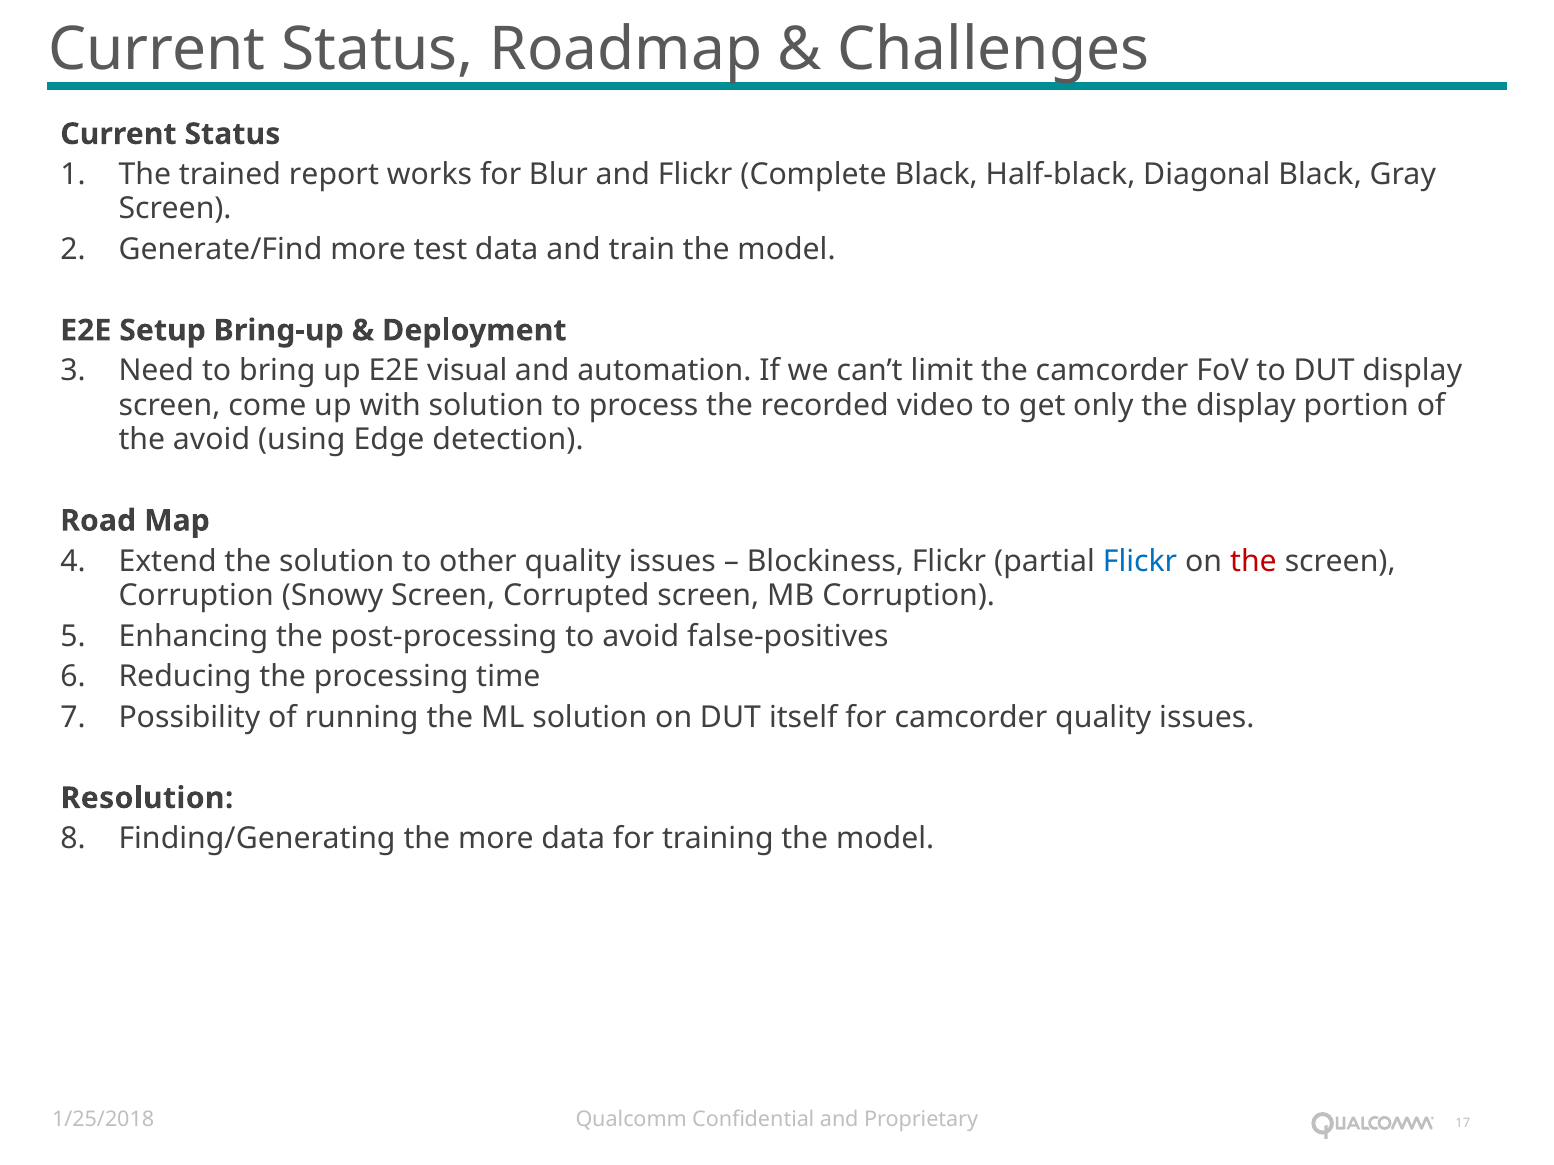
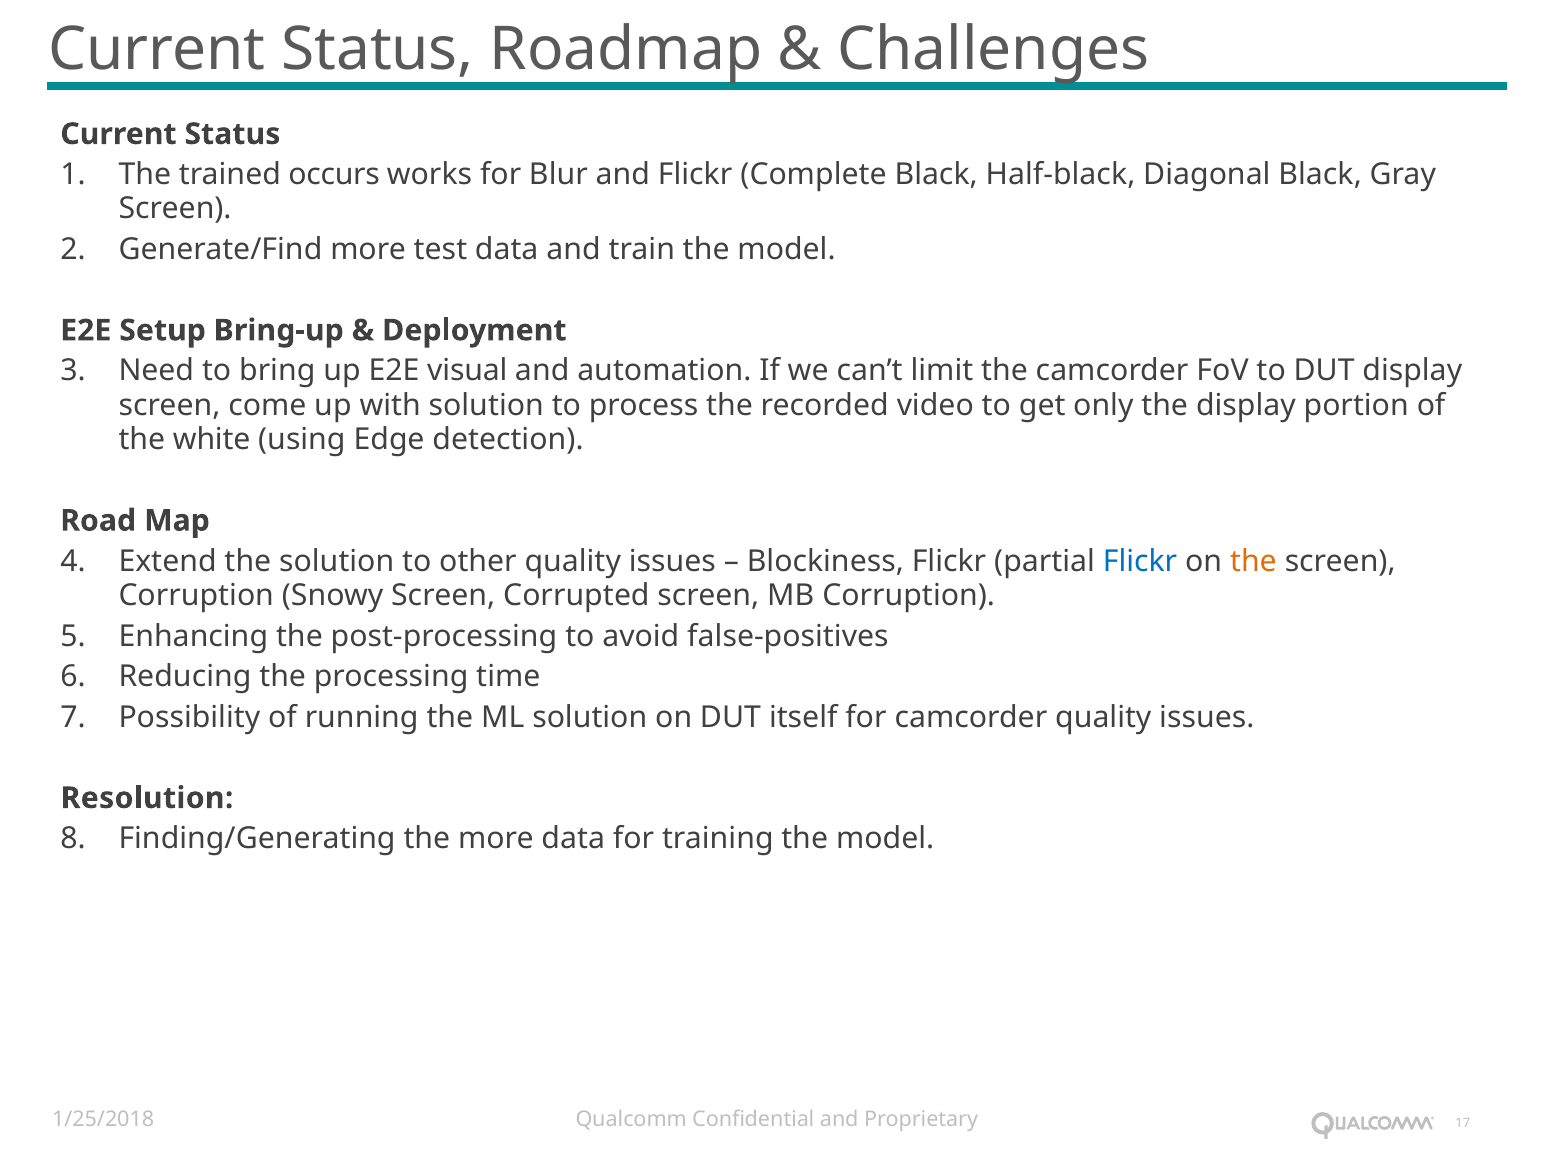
report: report -> occurs (334, 175)
the avoid: avoid -> white (212, 440)
the colour: red -> orange (1253, 561)
